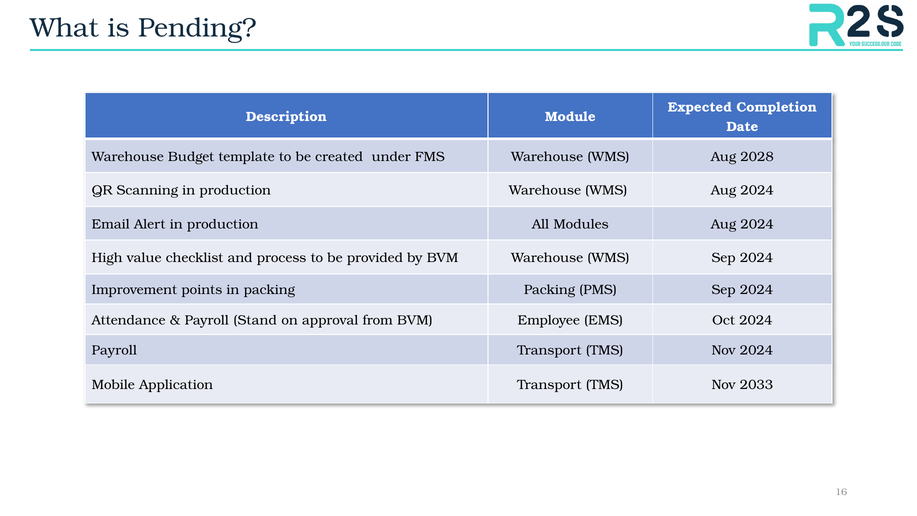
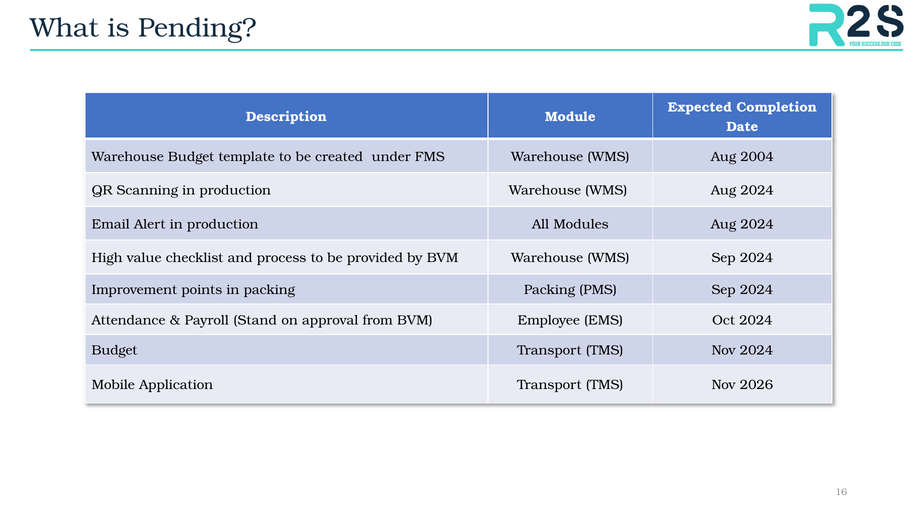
2028: 2028 -> 2004 (757, 157)
Payroll: Payroll -> Budget (114, 350)
2033: 2033 -> 2026 (756, 385)
